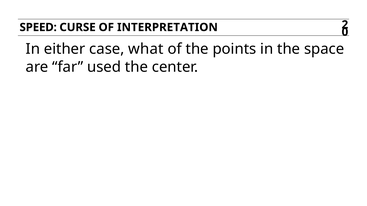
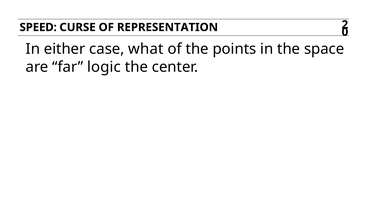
INTERPRETATION: INTERPRETATION -> REPRESENTATION (167, 27)
used: used -> logic (104, 67)
